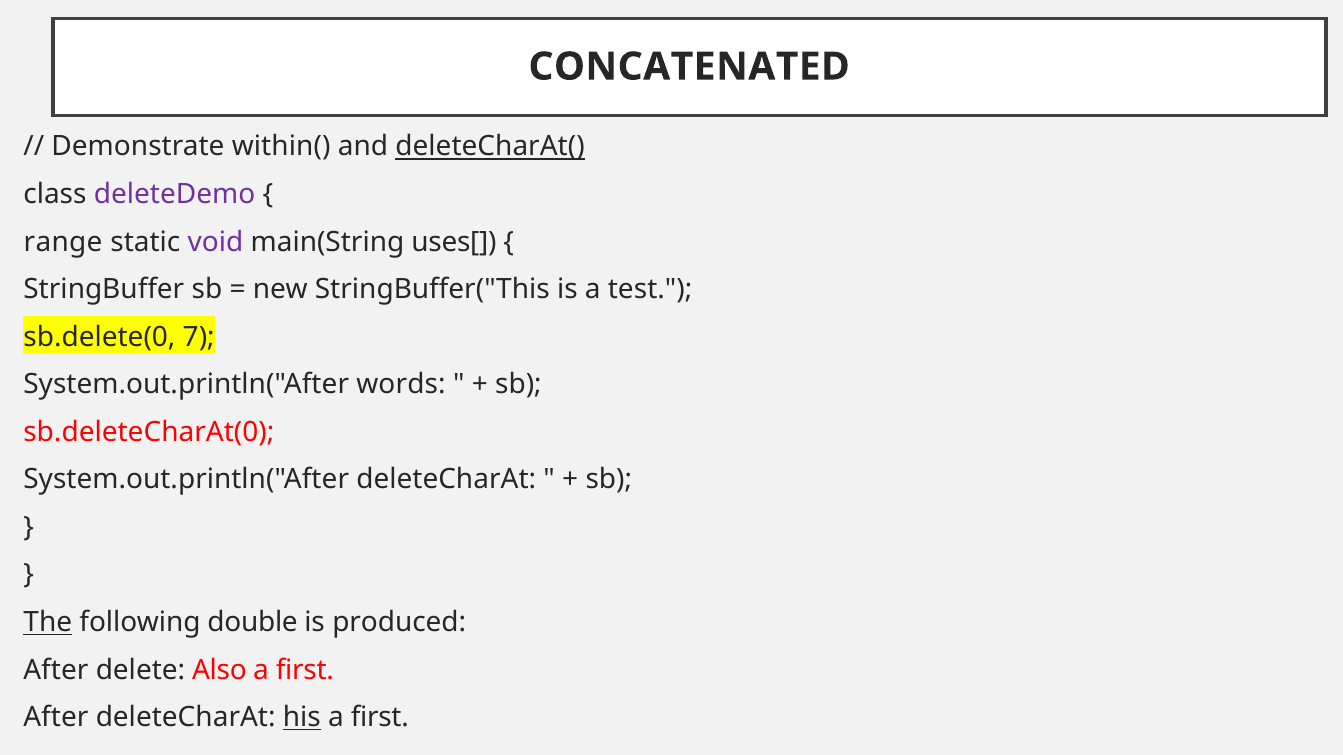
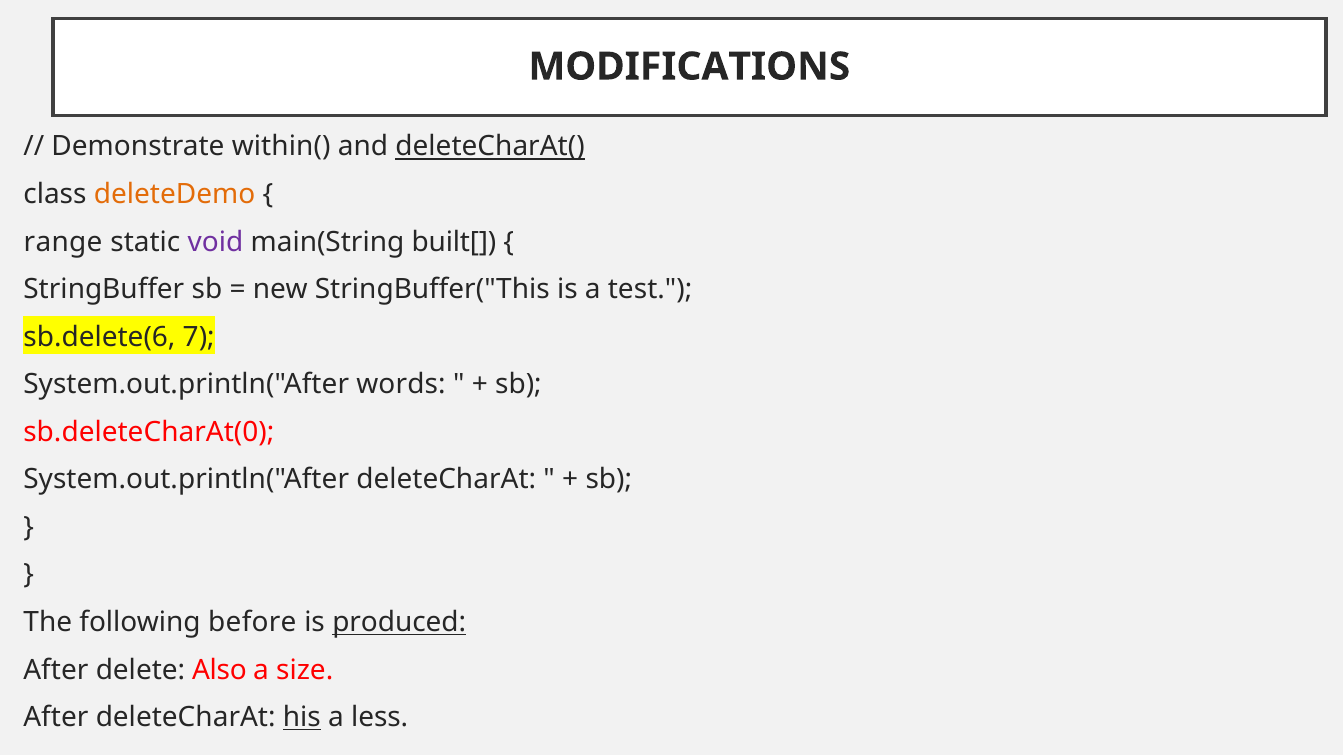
CONCATENATED: CONCATENATED -> MODIFICATIONS (689, 67)
deleteDemo colour: purple -> orange (175, 194)
uses[: uses[ -> built[ (454, 242)
sb.delete(0: sb.delete(0 -> sb.delete(6 (99, 337)
The underline: present -> none (48, 623)
double: double -> before (252, 623)
produced underline: none -> present (399, 623)
first: first -> size (305, 670)
first: first -> less (380, 718)
